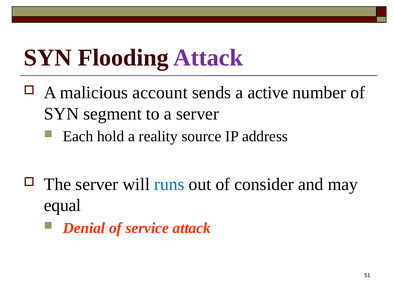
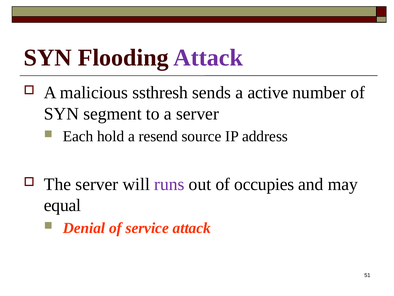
account: account -> ssthresh (160, 93)
reality: reality -> resend (158, 136)
runs colour: blue -> purple (169, 184)
consider: consider -> occupies (264, 184)
